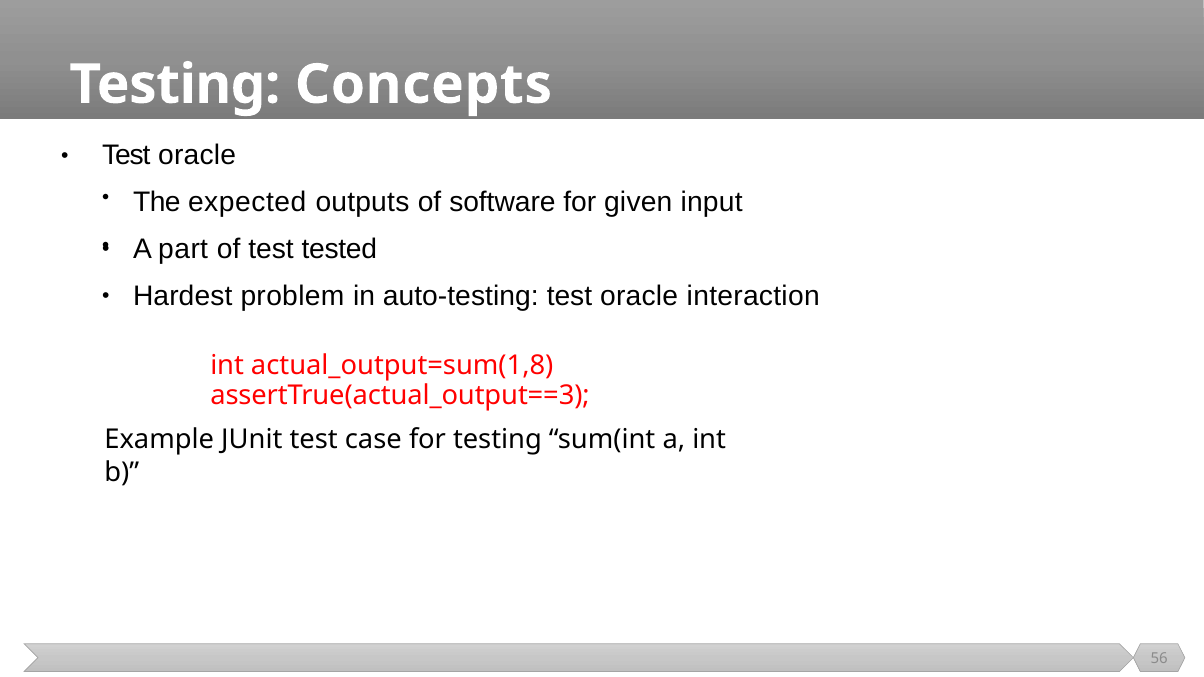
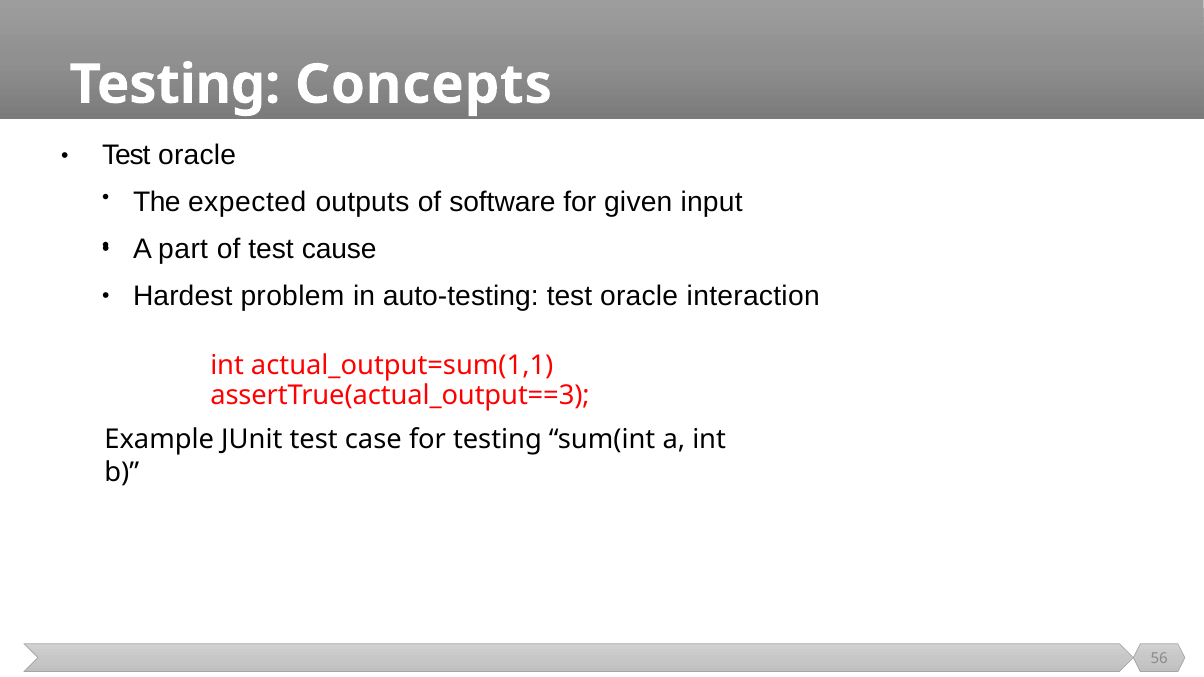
tested: tested -> cause (339, 250)
actual_output=sum(1,8: actual_output=sum(1,8 -> actual_output=sum(1,1 (402, 365)
